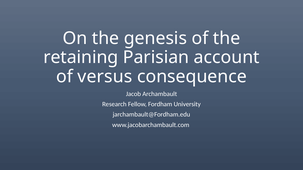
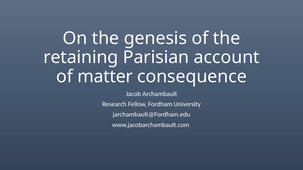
versus: versus -> matter (105, 77)
